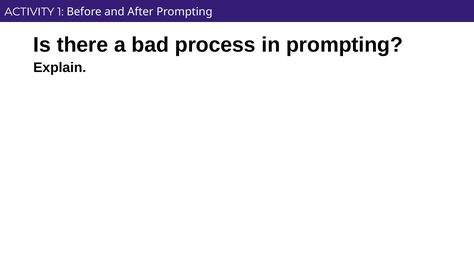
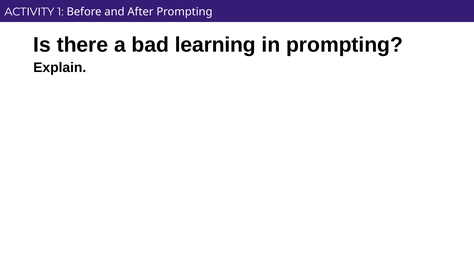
process: process -> learning (215, 45)
